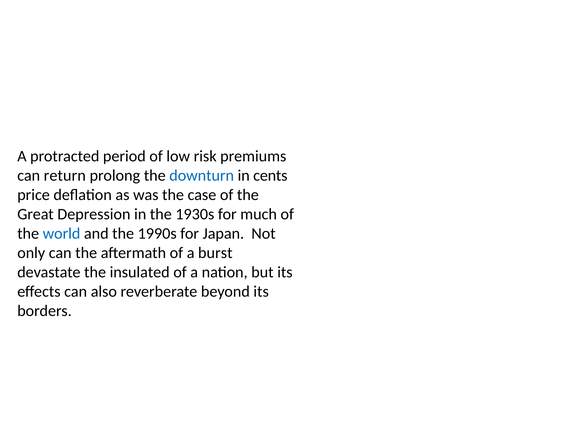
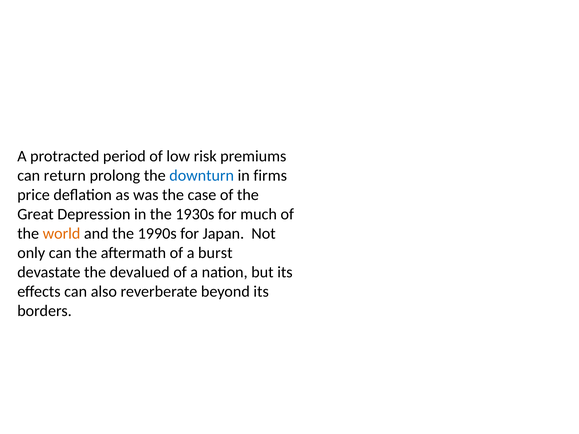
cents: cents -> firms (270, 176)
world colour: blue -> orange (62, 234)
insulated: insulated -> devalued (140, 272)
